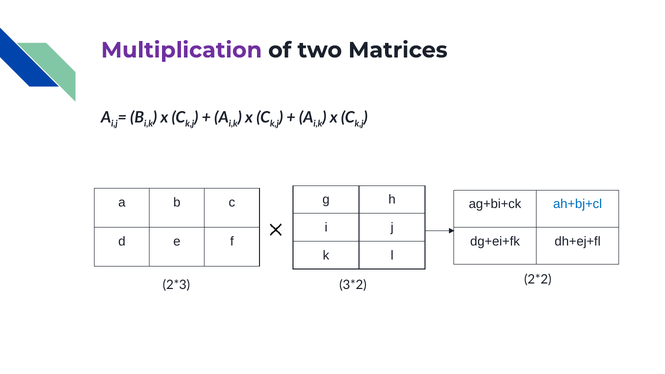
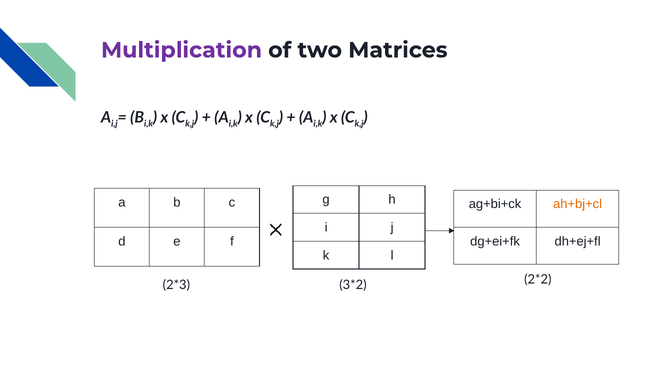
ah+bj+cl colour: blue -> orange (578, 204)
